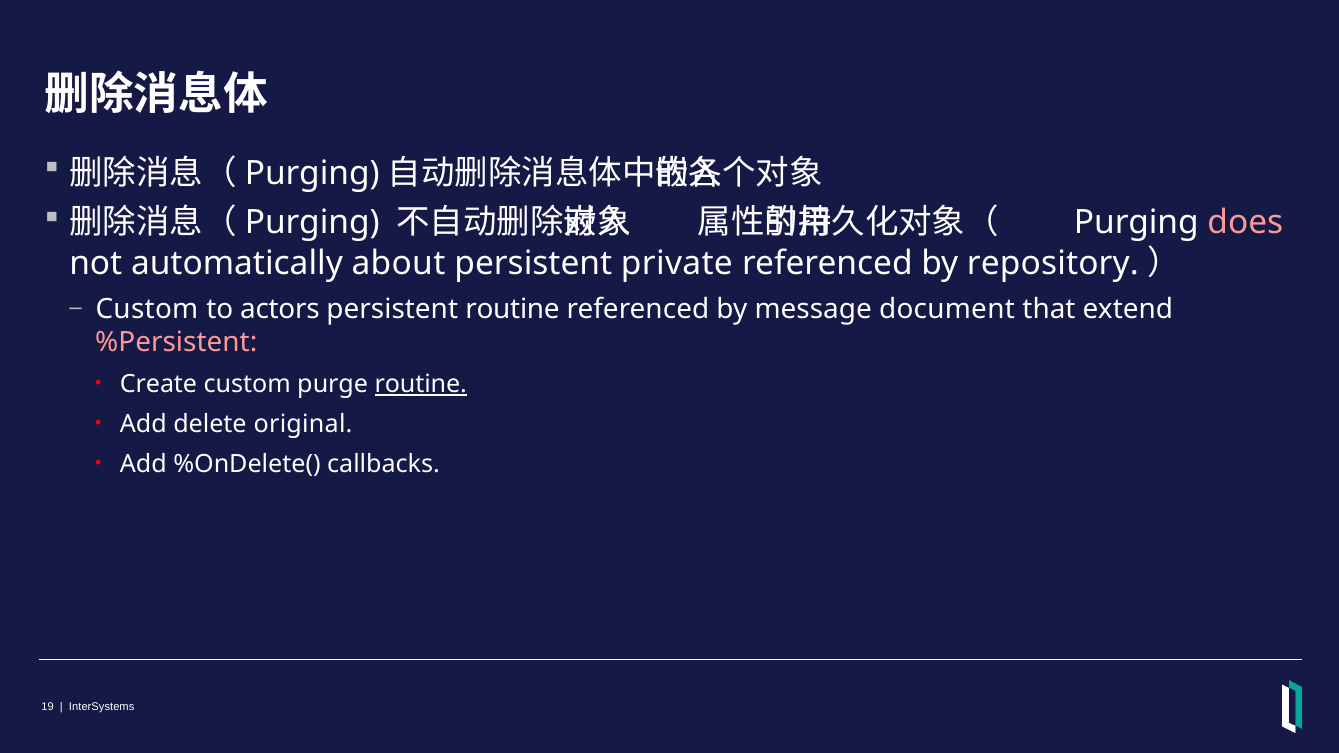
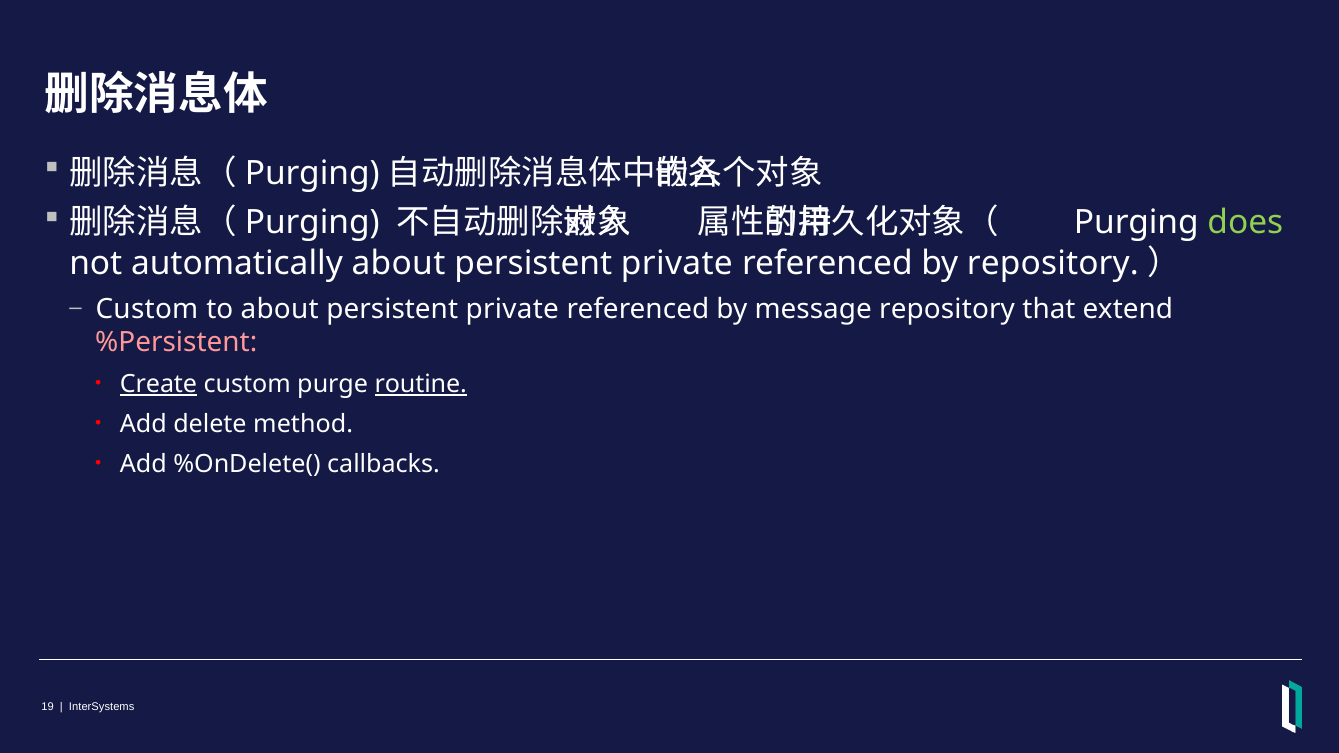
does colour: pink -> light green (1245, 223)
to actors: actors -> about (280, 309)
routine: routine -> private (512, 309)
message document: document -> repository (947, 309)
Create underline: none -> present (159, 384)
original: original -> method (303, 424)
